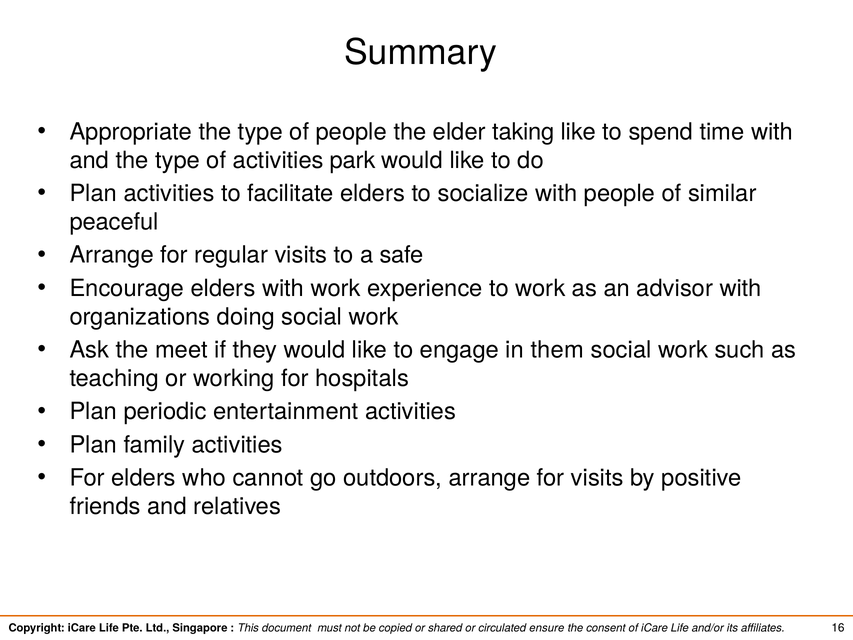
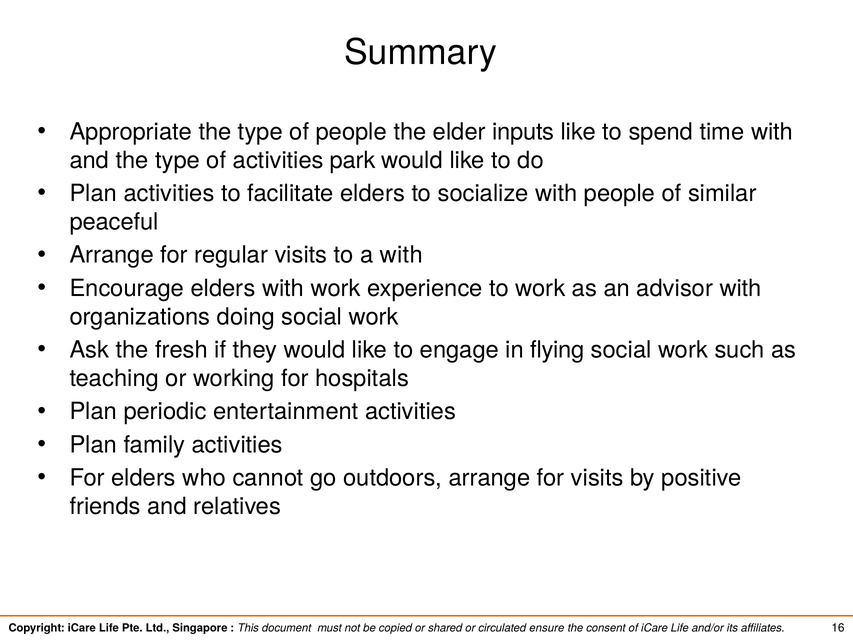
taking: taking -> inputs (523, 132)
a safe: safe -> with (401, 255)
meet: meet -> fresh (181, 350)
them: them -> flying (557, 350)
